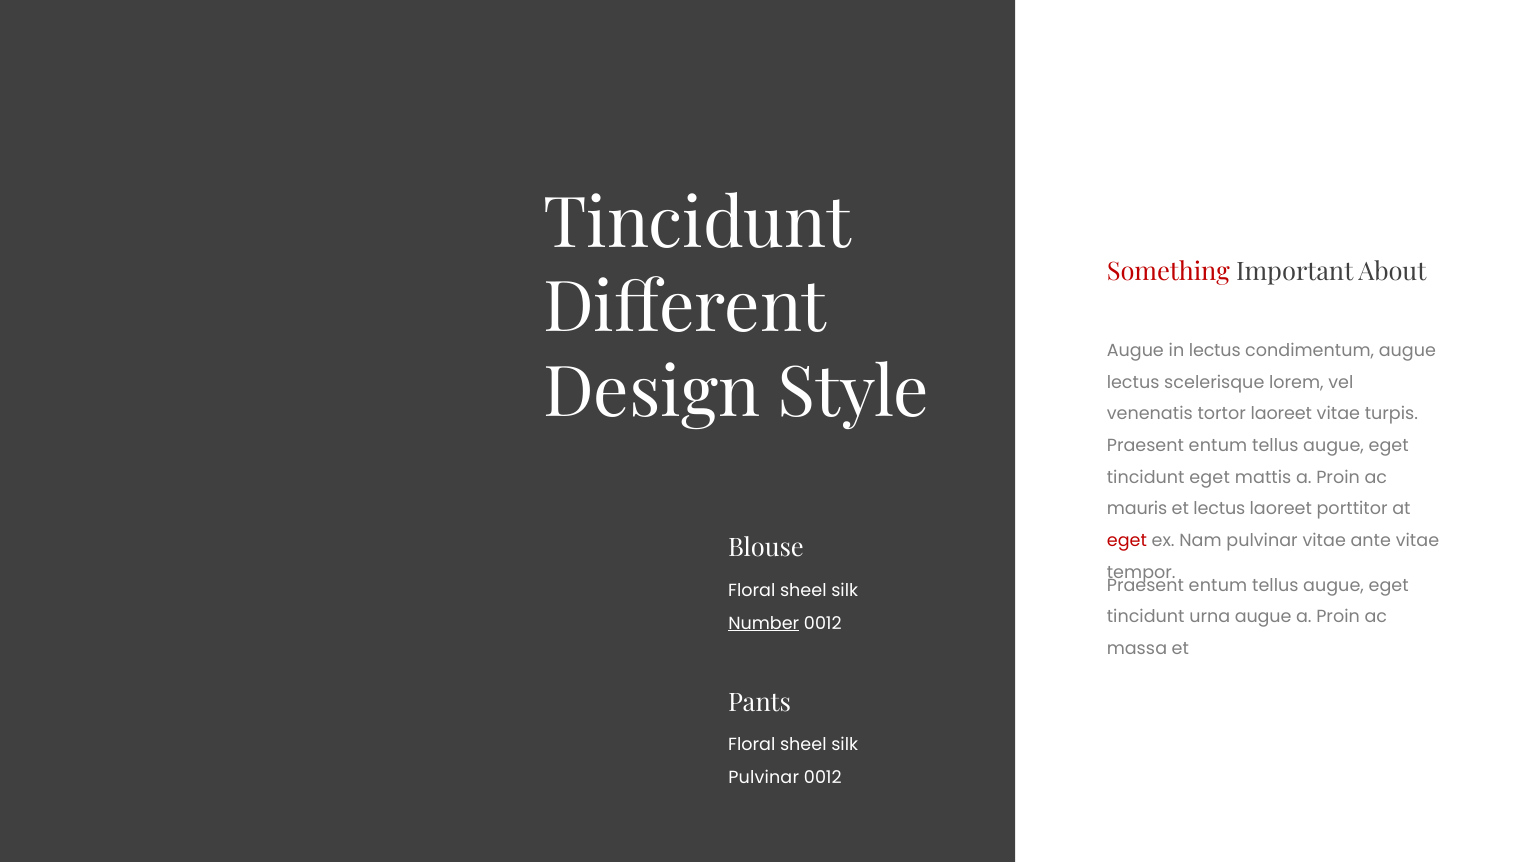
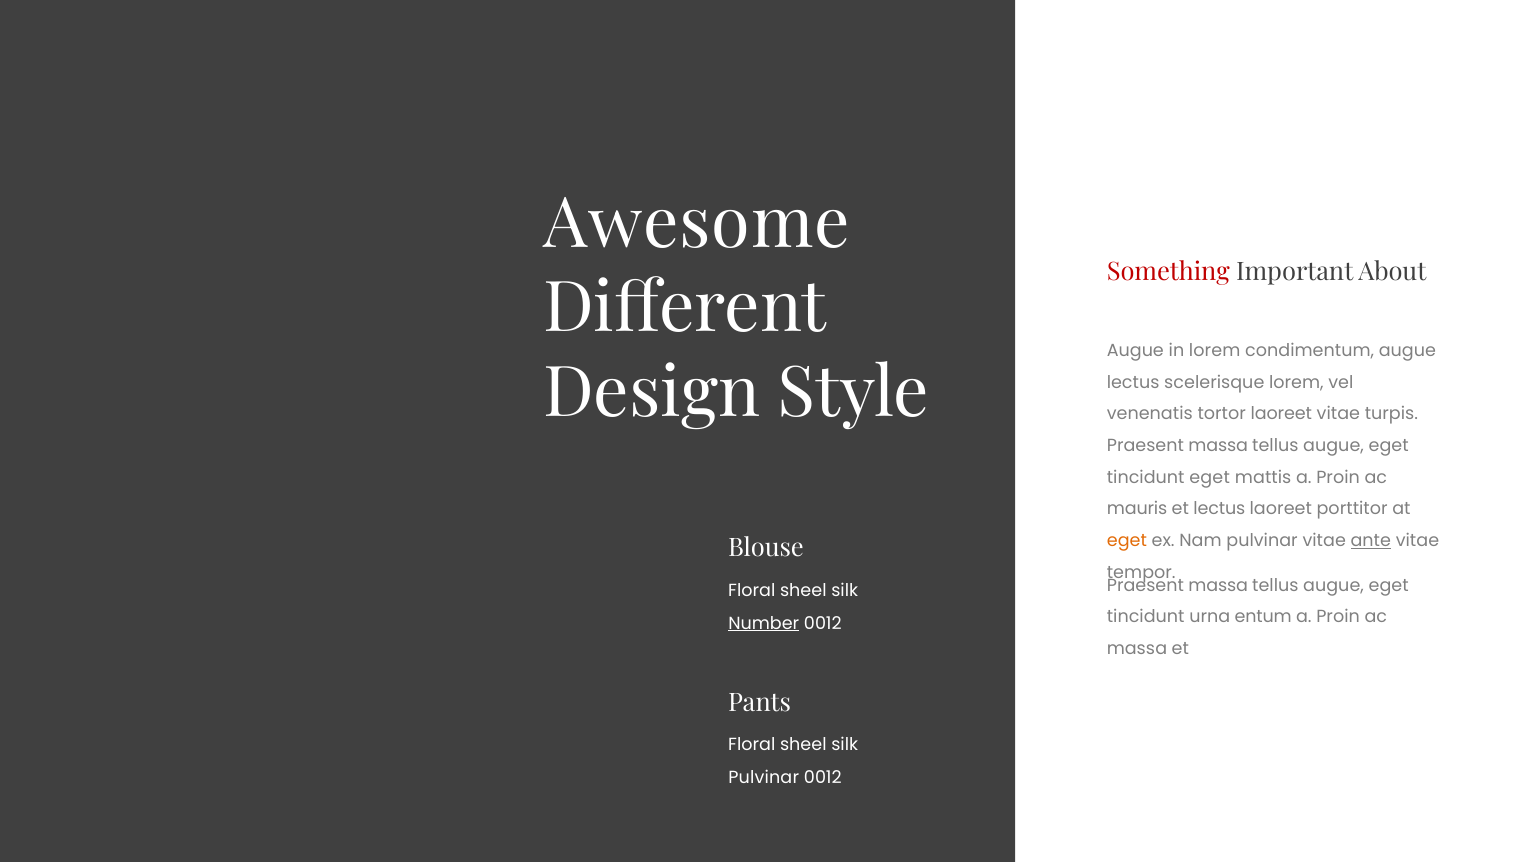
Tincidunt: Tincidunt -> Awesome (697, 224)
in lectus: lectus -> lorem (1215, 351)
entum: entum -> massa (1218, 446)
eget colour: red -> orange (1127, 540)
ante underline: none -> present (1371, 540)
entum: entum -> massa (1218, 585)
urna augue: augue -> entum (1263, 617)
